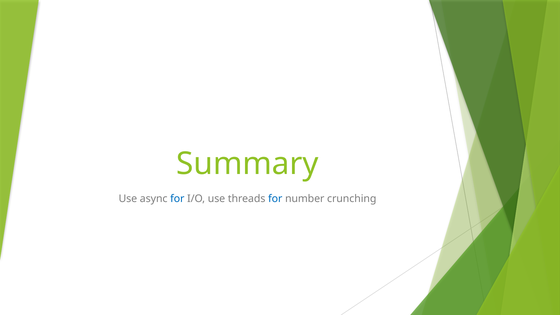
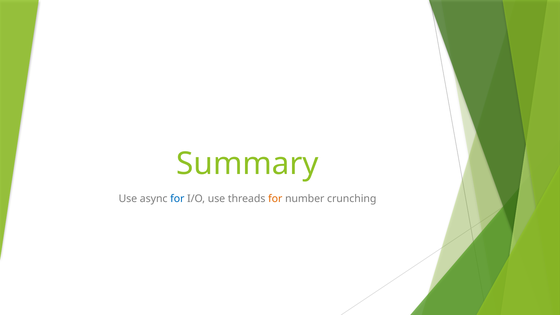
for colour: blue -> orange (275, 199)
